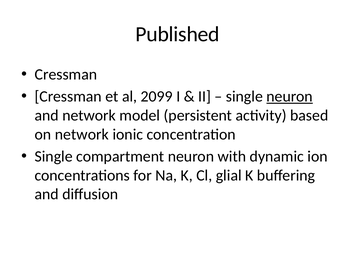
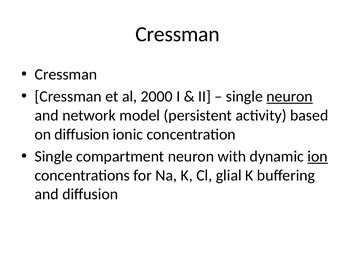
Published: Published -> Cressman (178, 34)
2099: 2099 -> 2000 (157, 97)
on network: network -> diffusion (82, 134)
ion underline: none -> present (318, 157)
